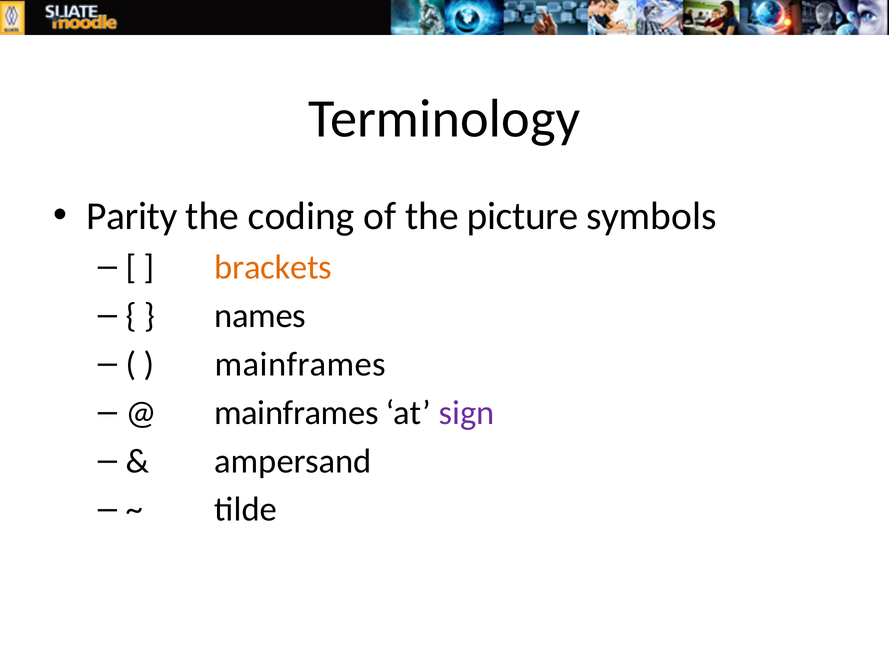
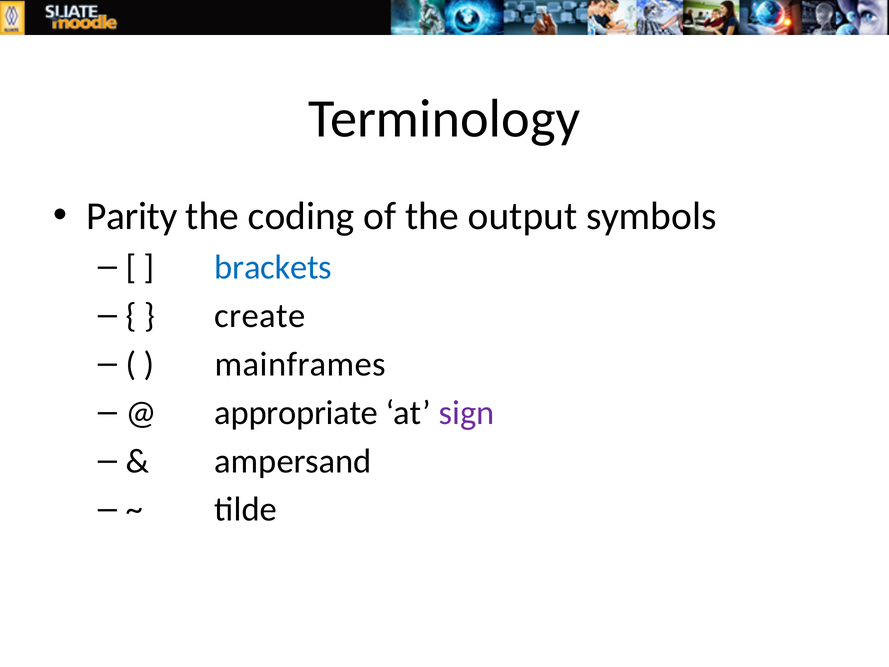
picture: picture -> output (522, 216)
brackets colour: orange -> blue (273, 267)
names: names -> create (260, 316)
mainframes: mainframes -> appropriate (296, 413)
